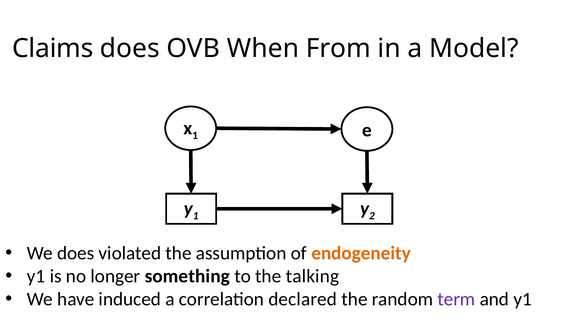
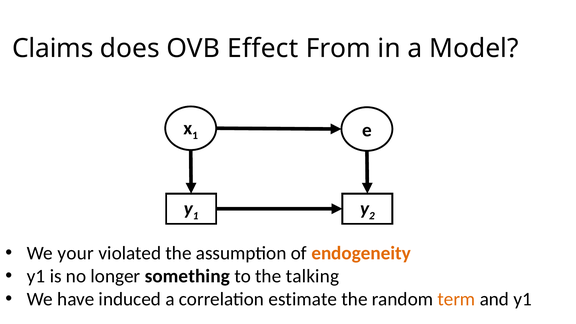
When: When -> Effect (263, 48)
We does: does -> your (76, 253)
declared: declared -> estimate (303, 299)
term colour: purple -> orange (456, 299)
